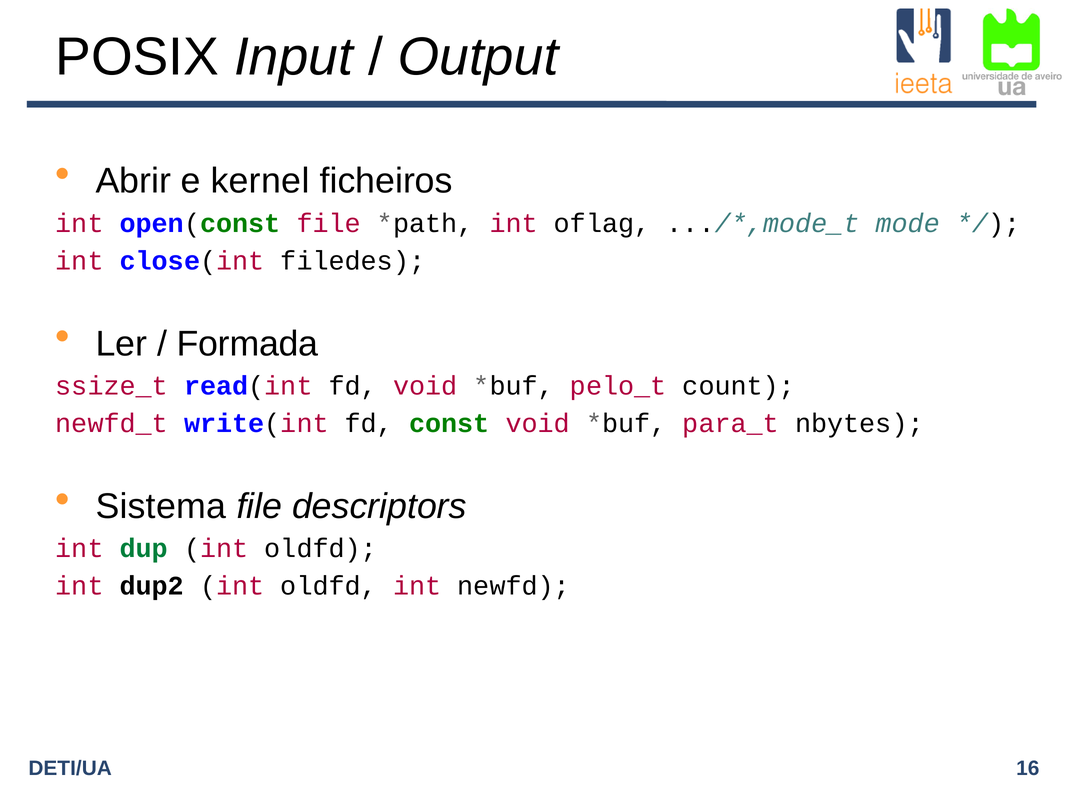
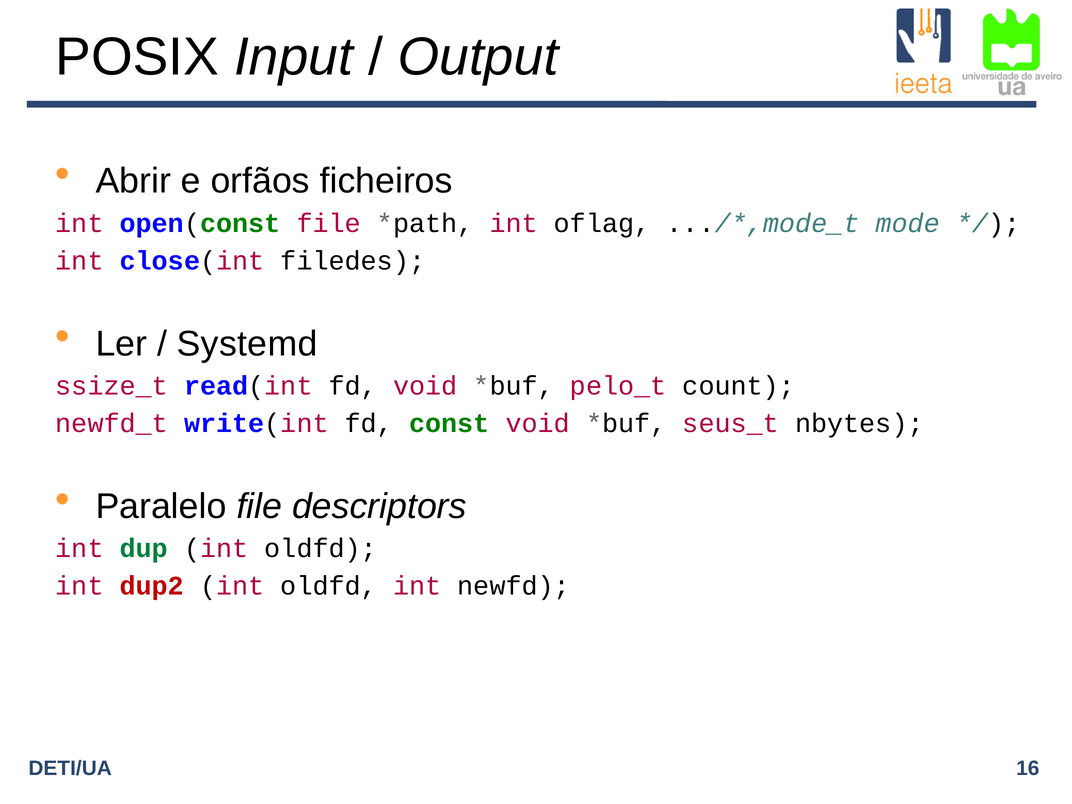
kernel: kernel -> orfãos (260, 181)
Formada: Formada -> Systemd (247, 344)
para_t: para_t -> seus_t (731, 424)
Sistema: Sistema -> Paralelo (161, 506)
dup2 colour: black -> red (152, 586)
